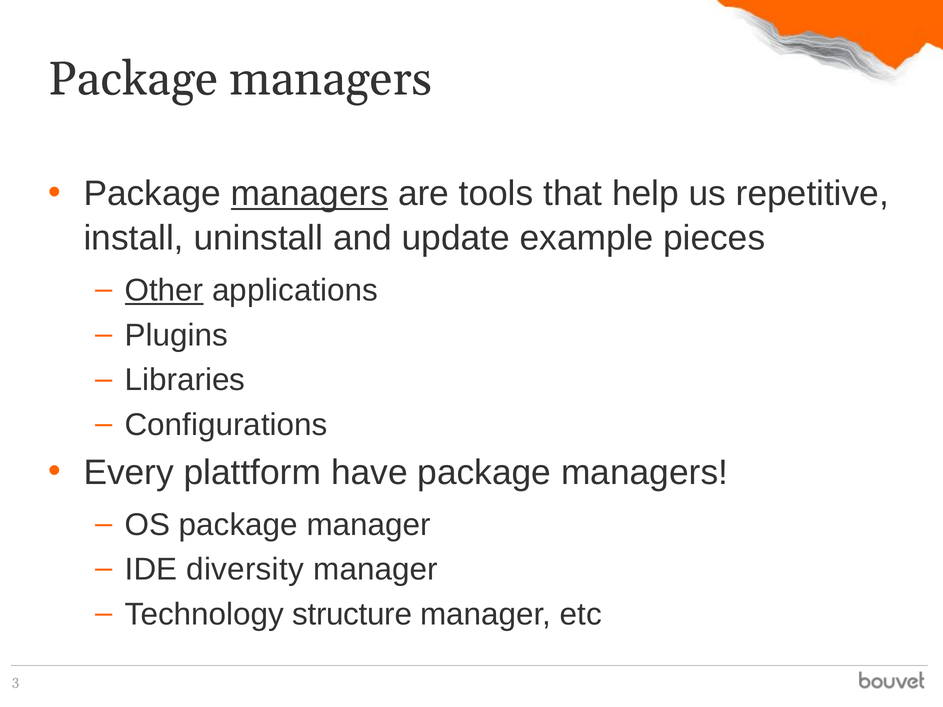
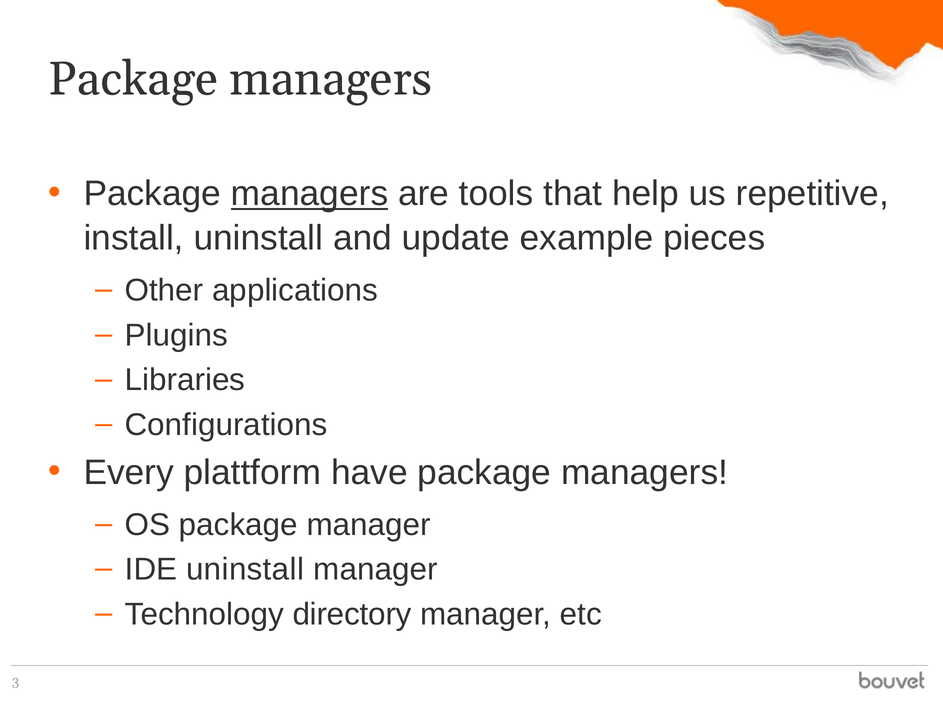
Other underline: present -> none (164, 291)
IDE diversity: diversity -> uninstall (245, 570)
structure: structure -> directory (352, 614)
